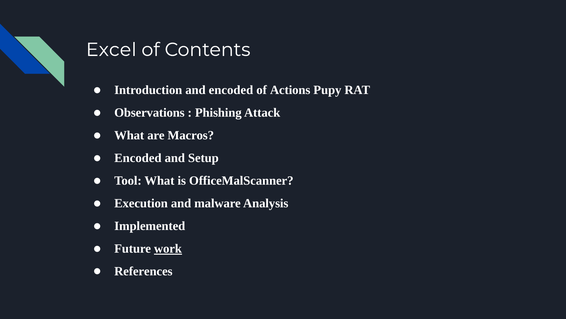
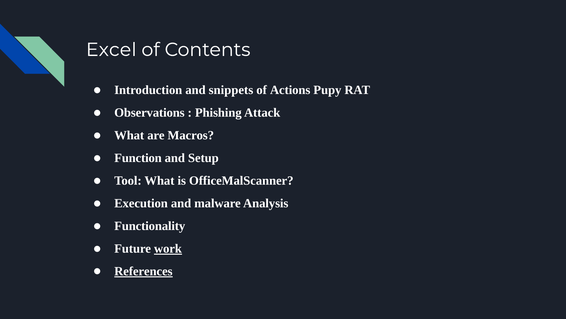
and encoded: encoded -> snippets (231, 90)
Encoded: Encoded -> Function (138, 158)
Implemented: Implemented -> Functionality (150, 226)
References underline: none -> present (143, 271)
